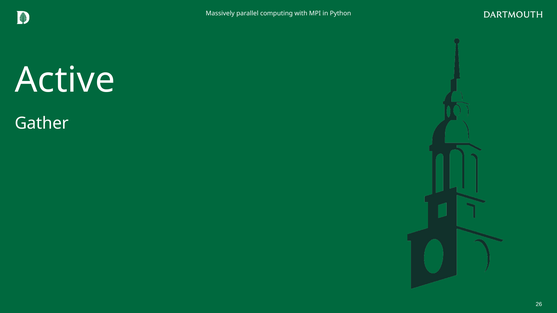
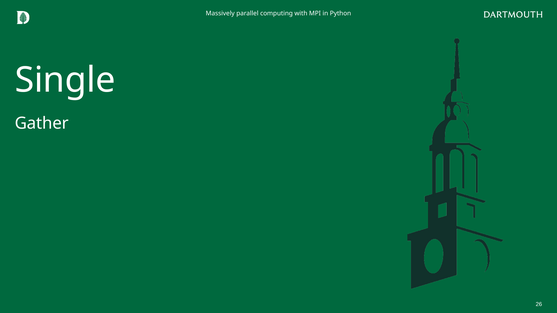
Active: Active -> Single (65, 80)
